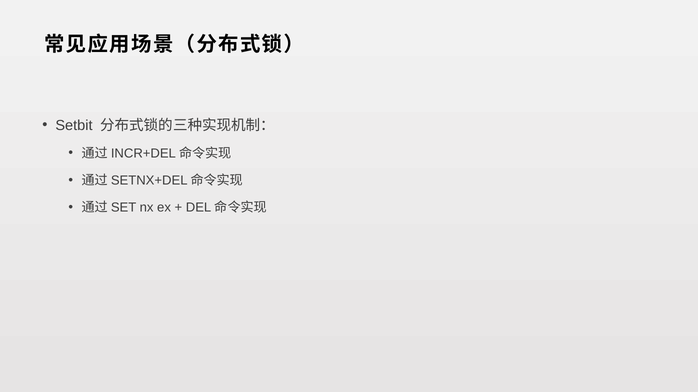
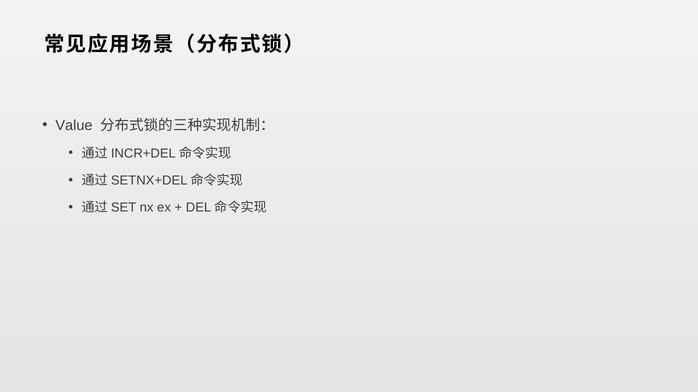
Setbit: Setbit -> Value (74, 126)
